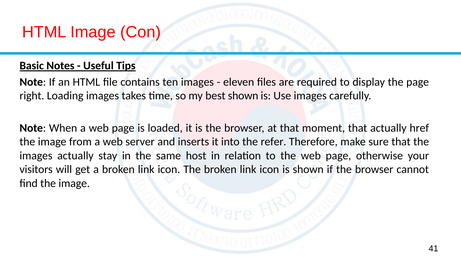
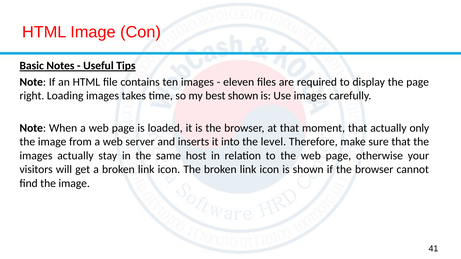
href: href -> only (419, 128)
refer: refer -> level (273, 142)
